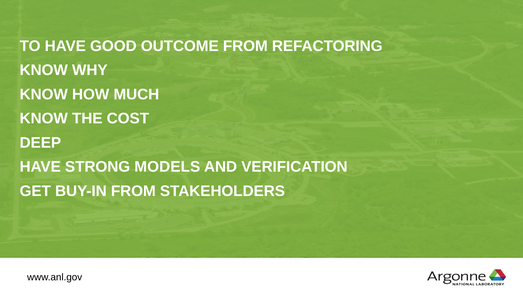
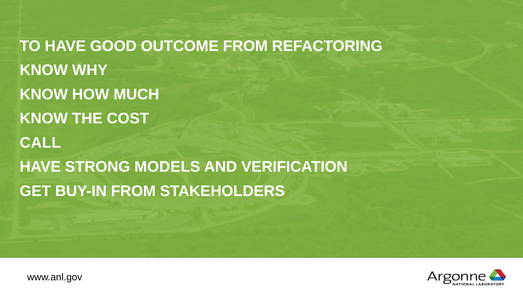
DEEP: DEEP -> CALL (40, 142)
